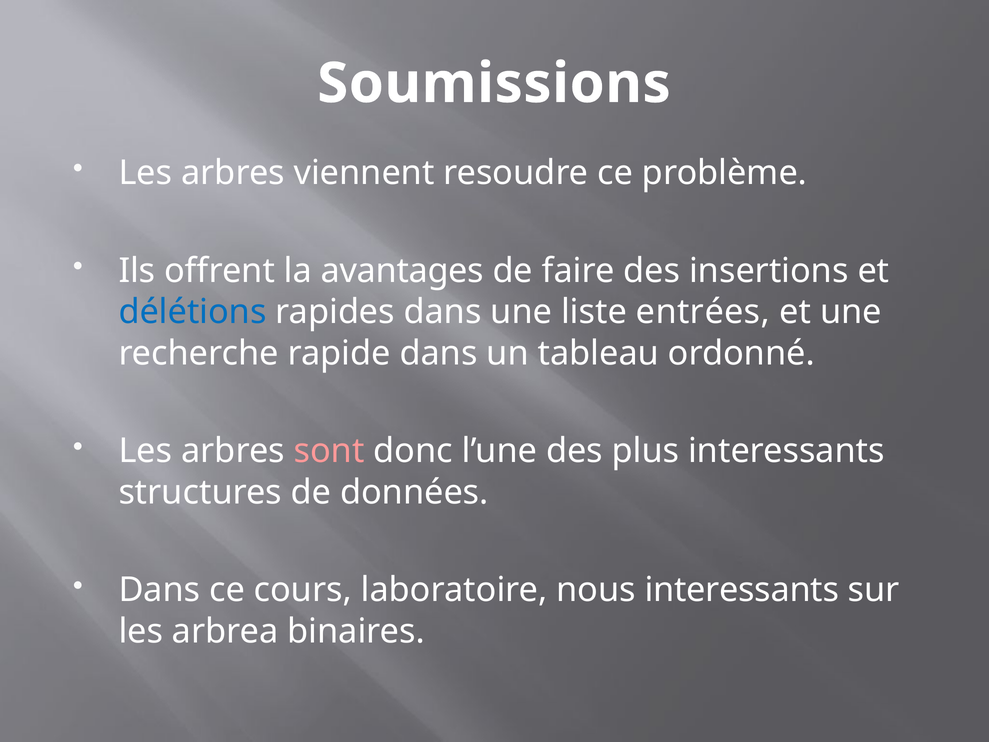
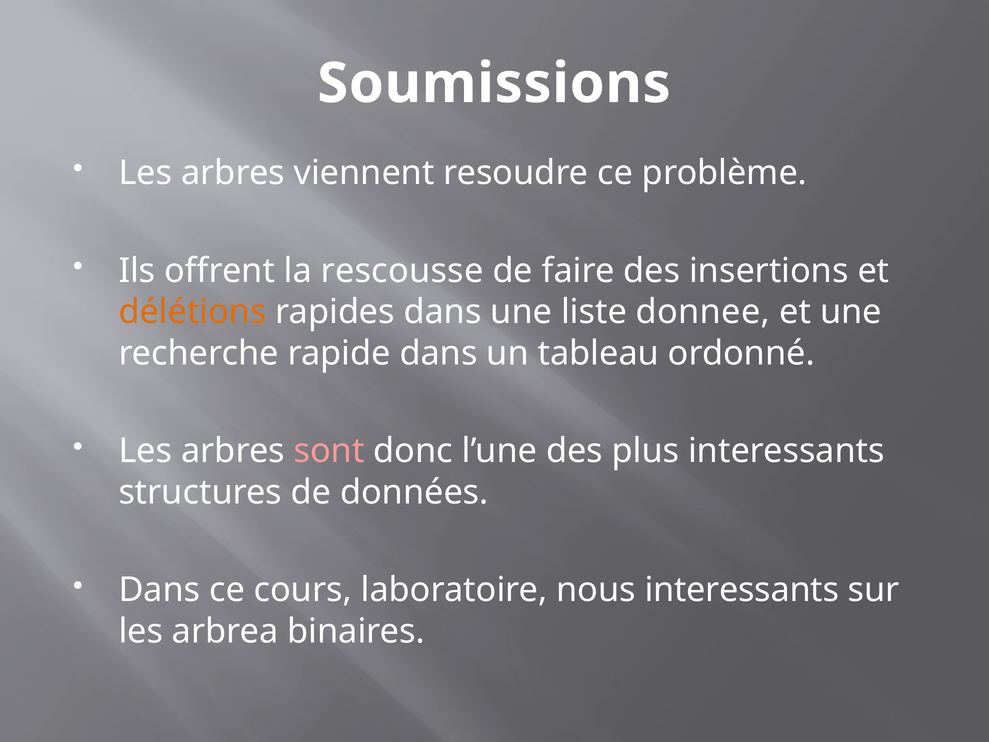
avantages: avantages -> rescousse (402, 271)
délétions colour: blue -> orange (193, 312)
entrées: entrées -> donnee (703, 312)
